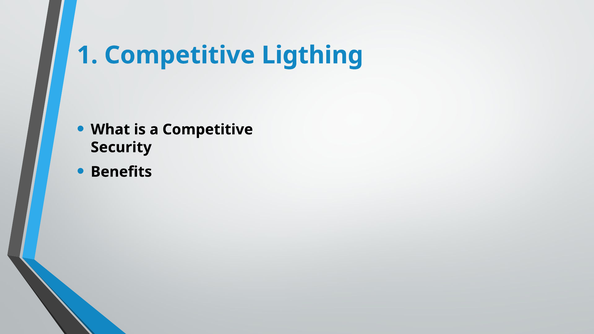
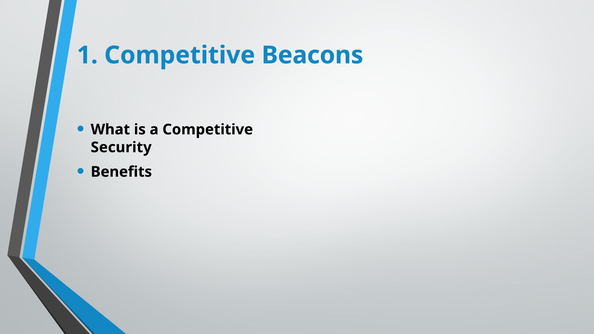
Ligthing: Ligthing -> Beacons (312, 55)
